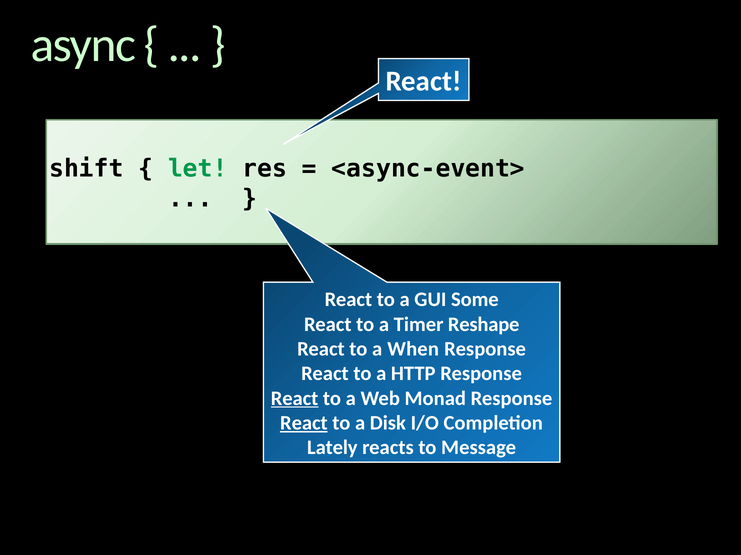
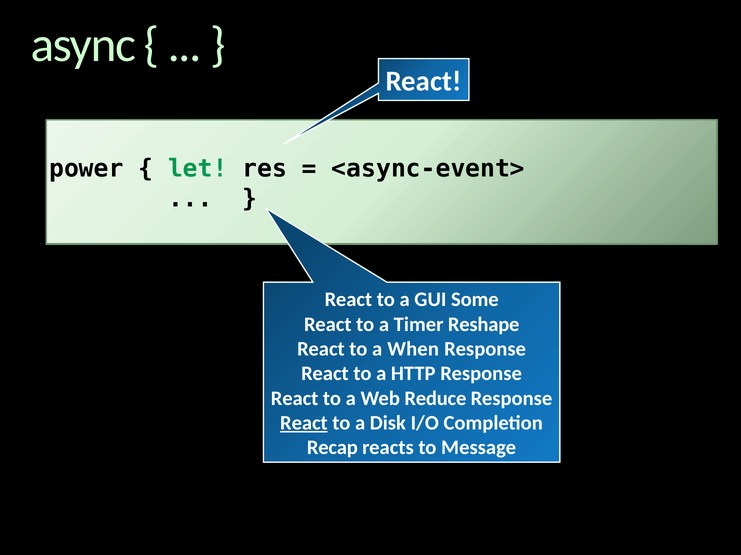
shift: shift -> power (86, 169)
React underline: present -> none (295, 399)
Monad: Monad -> Reduce (435, 399)
Lately: Lately -> Recap (332, 448)
